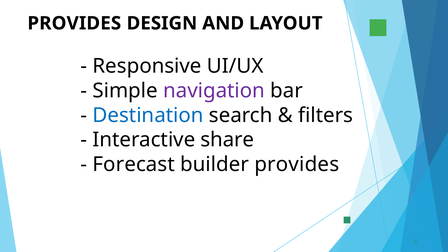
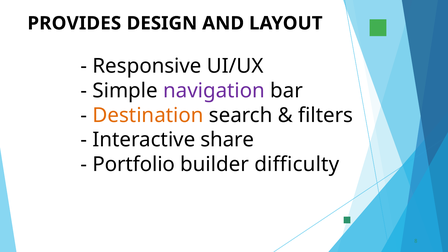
Destination colour: blue -> orange (148, 115)
Forecast: Forecast -> Portfolio (134, 165)
builder provides: provides -> difficulty (297, 165)
